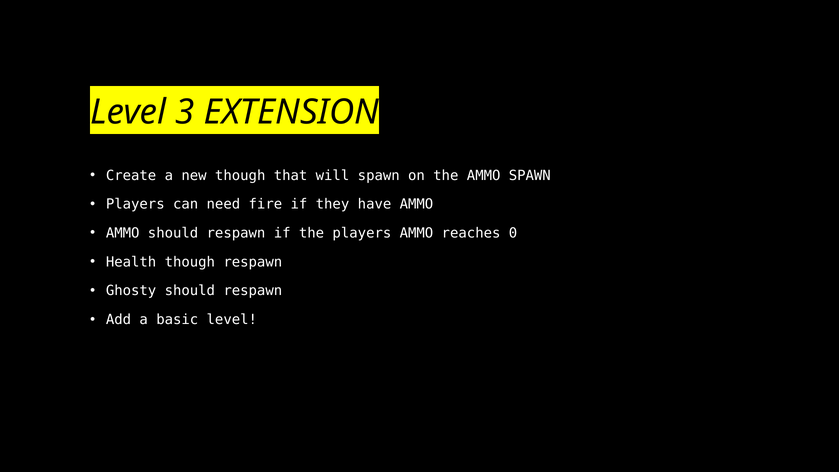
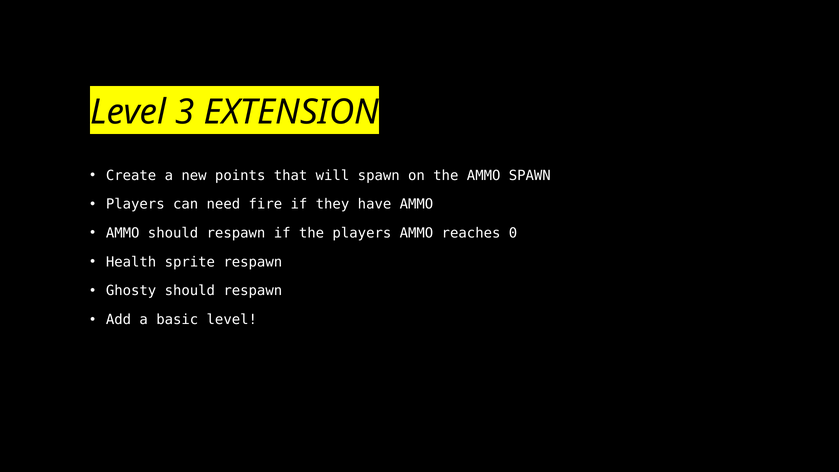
new though: though -> points (240, 175)
Health though: though -> sprite (190, 262)
